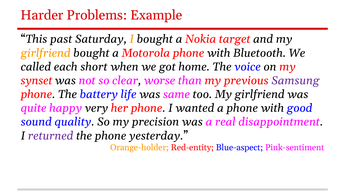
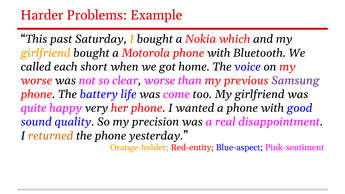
target: target -> which (235, 39)
synset: synset -> worse (36, 81)
same: same -> come (176, 94)
returned colour: purple -> orange (51, 136)
